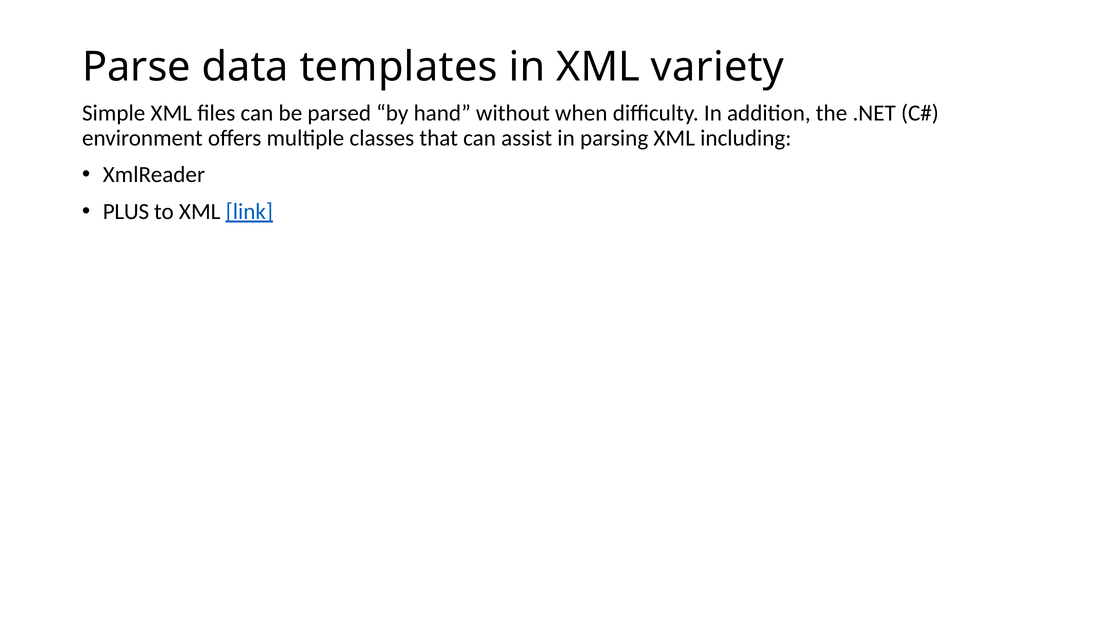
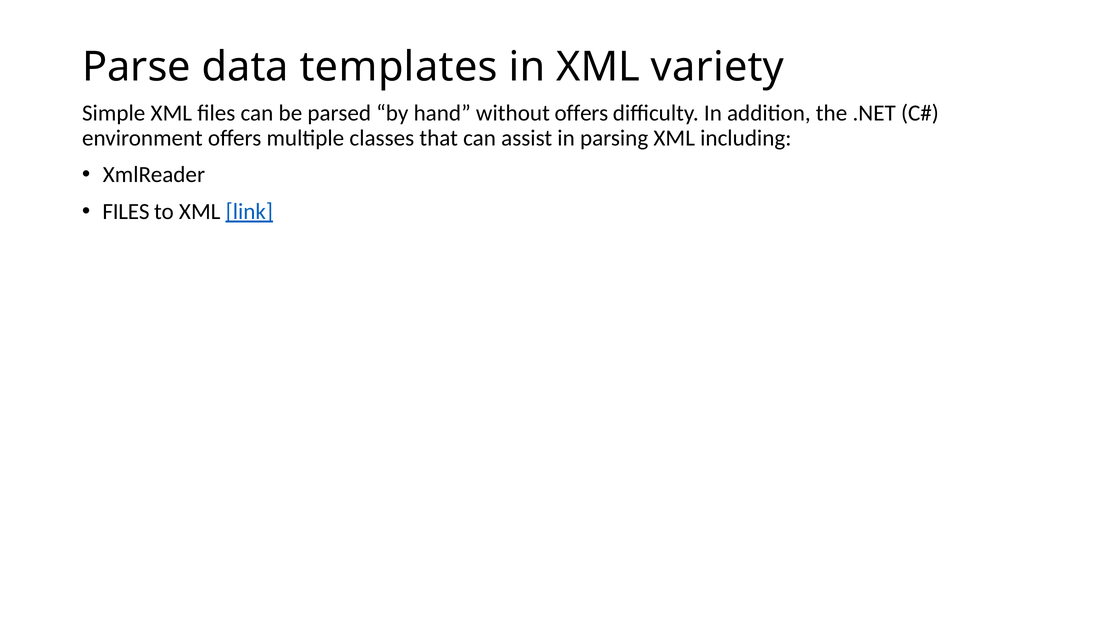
without when: when -> offers (581, 113)
PLUS: PLUS -> FILES (126, 212)
